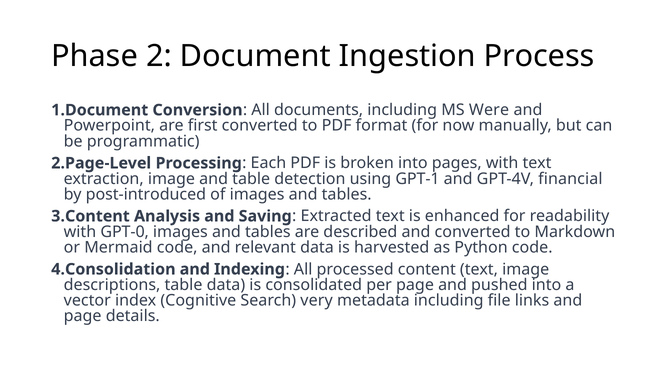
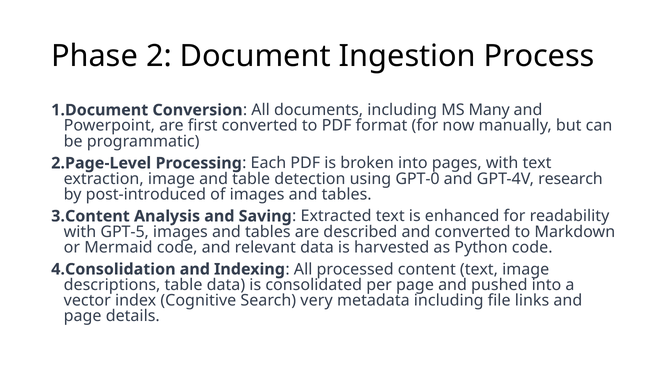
Were: Were -> Many (489, 110)
GPT-1: GPT-1 -> GPT-0 (418, 179)
financial: financial -> research (570, 179)
GPT-0: GPT-0 -> GPT-5 (125, 232)
